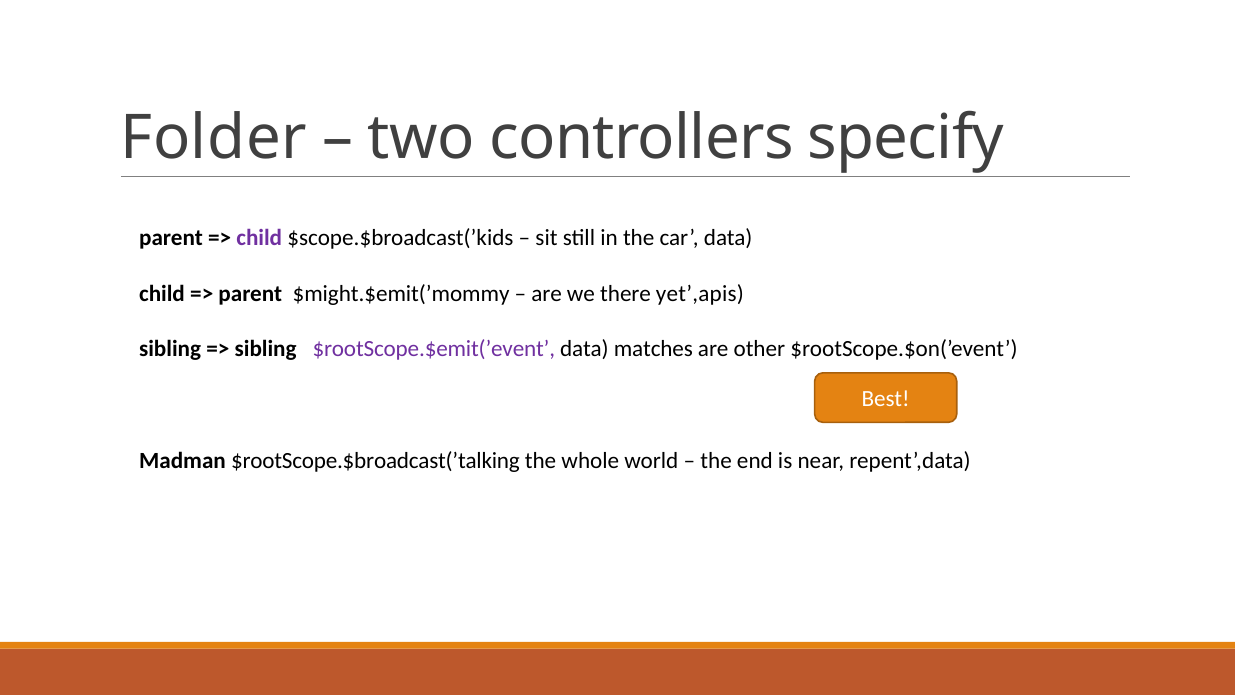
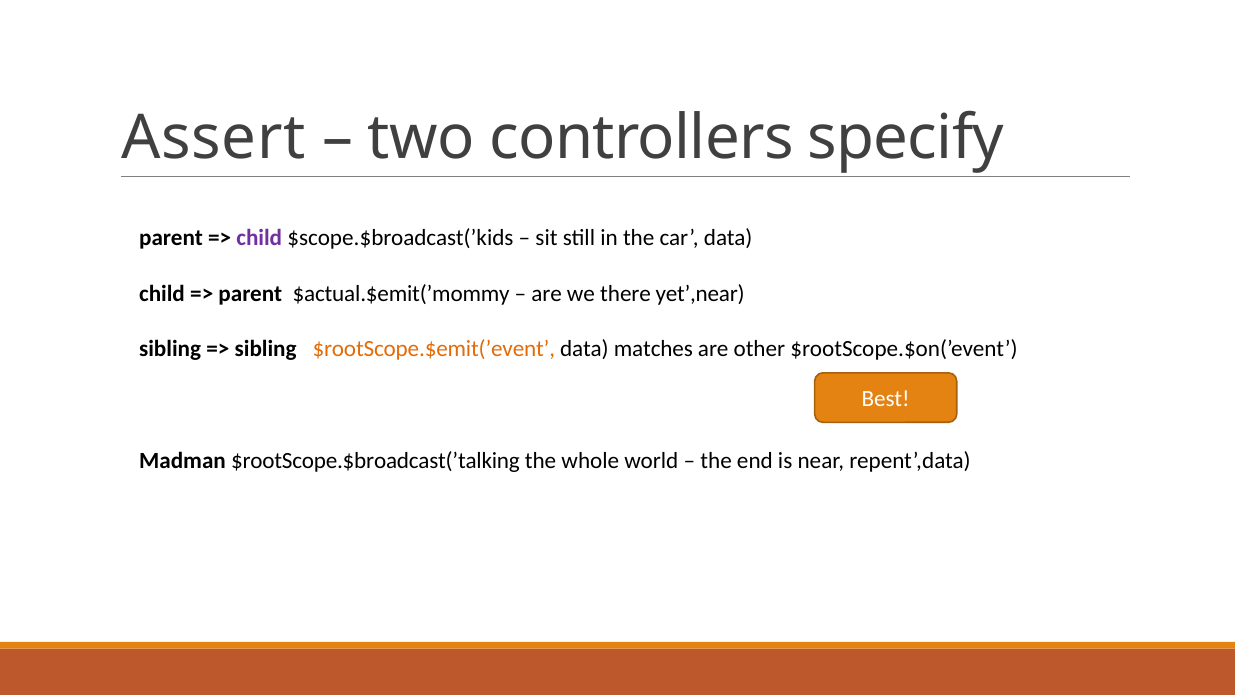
Folder: Folder -> Assert (214, 138)
$might.$emit(’mommy: $might.$emit(’mommy -> $actual.$emit(’mommy (401, 293)
yet’,apis: yet’,apis -> yet’,near (700, 293)
$rootScope.$emit(’event colour: purple -> orange (434, 349)
